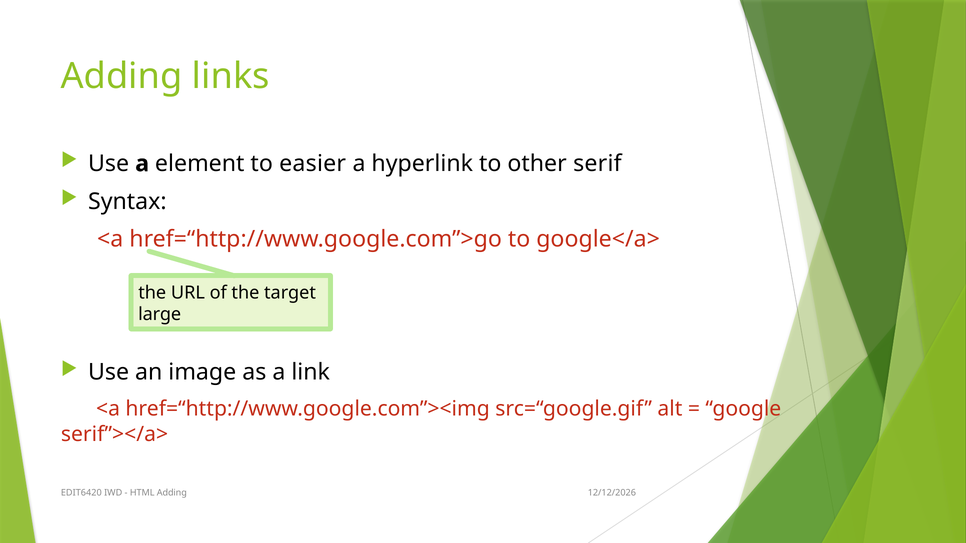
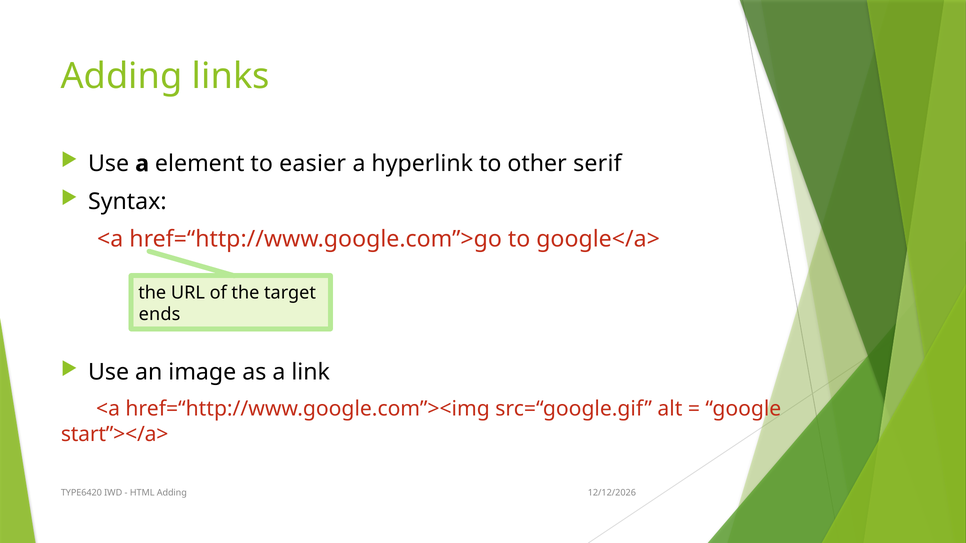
large: large -> ends (160, 315)
serif”></a>: serif”></a> -> start”></a> (115, 434)
EDIT6420: EDIT6420 -> TYPE6420 (81, 493)
